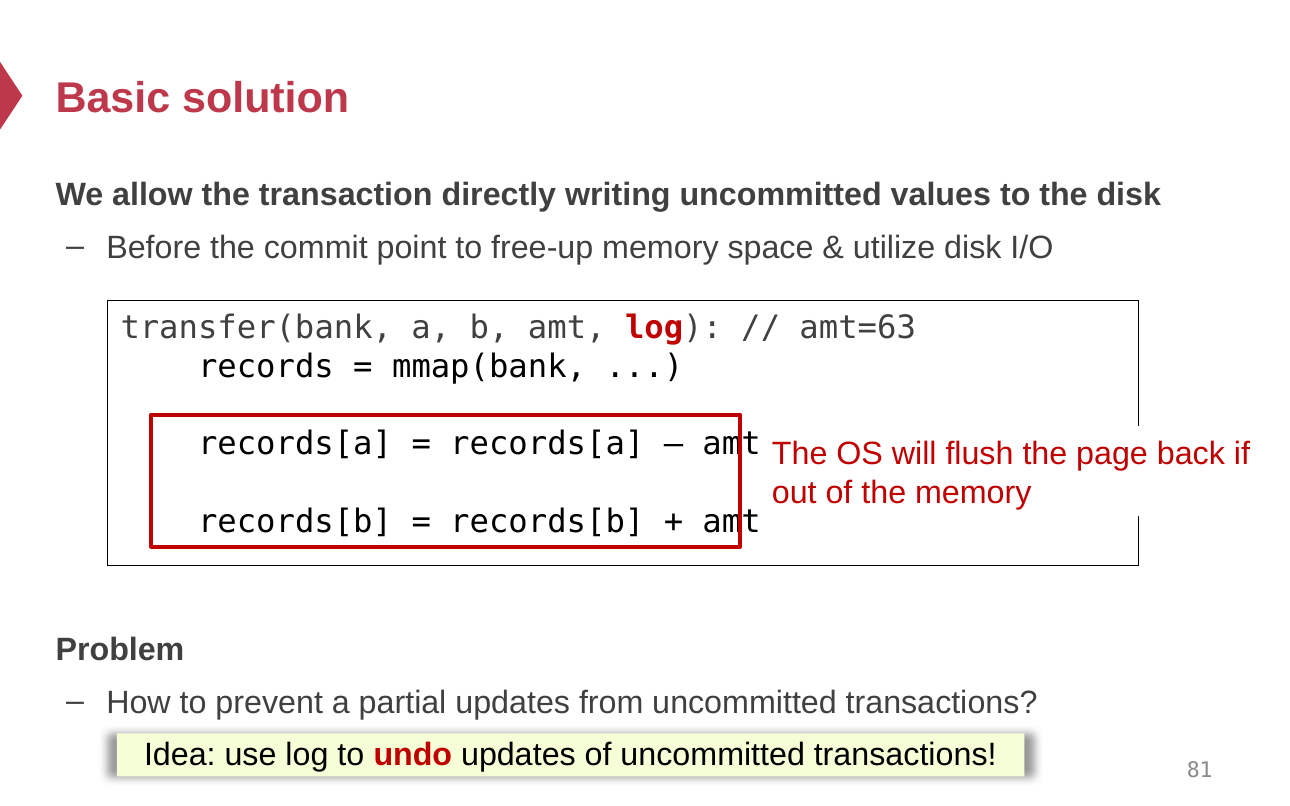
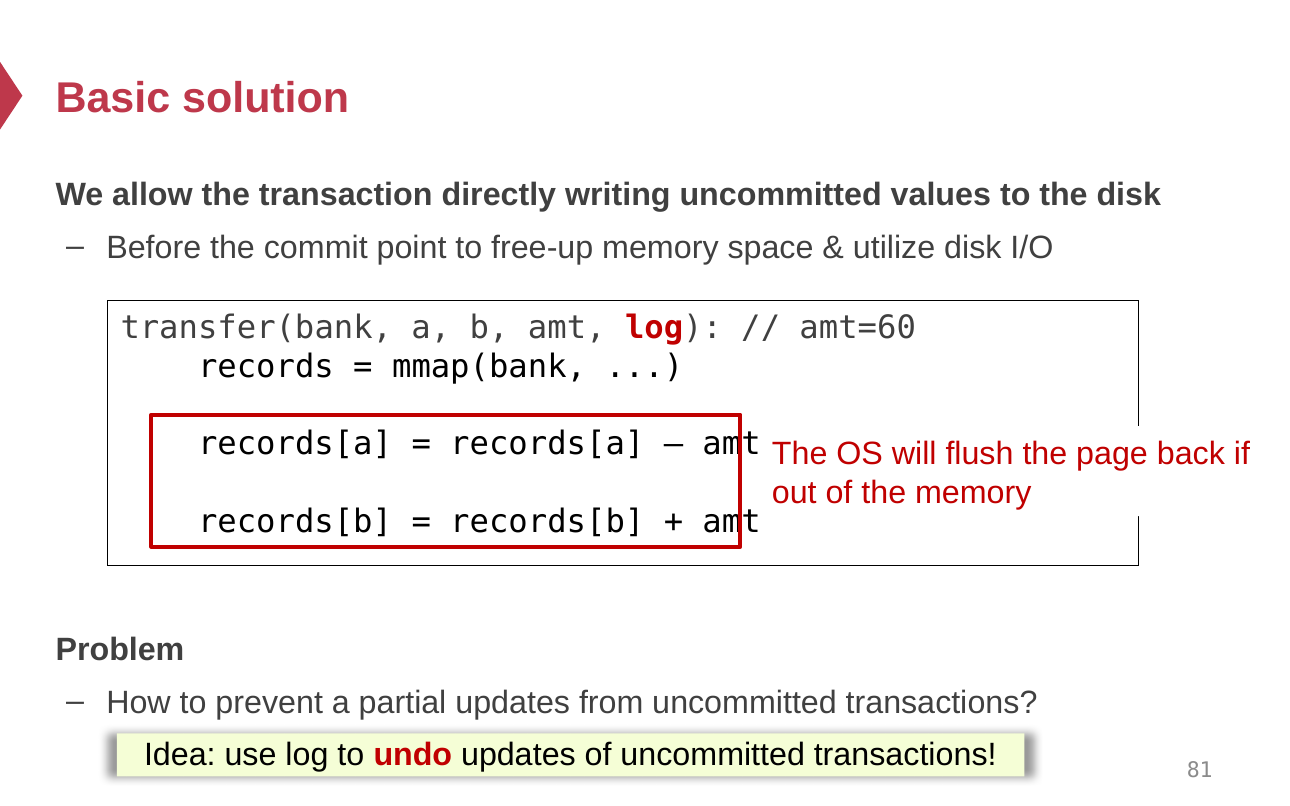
amt=63: amt=63 -> amt=60 (858, 328)
